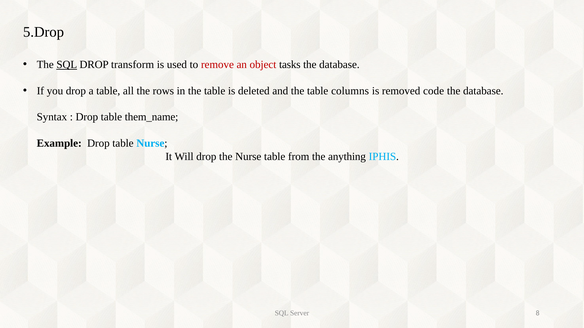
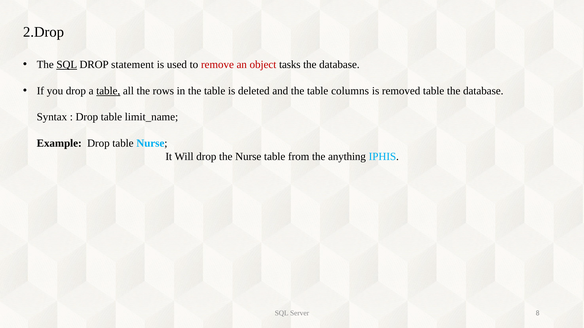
5.Drop: 5.Drop -> 2.Drop (44, 32)
transform: transform -> statement (133, 65)
table underline: none -> present (108, 91)
removed code: code -> table (434, 91)
them_name: them_name -> limit_name (151, 117)
